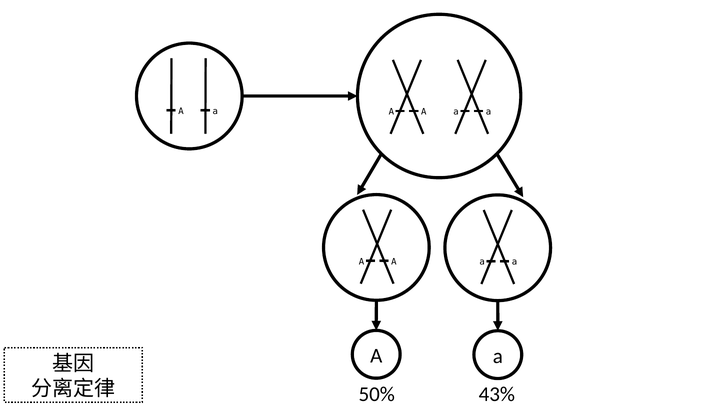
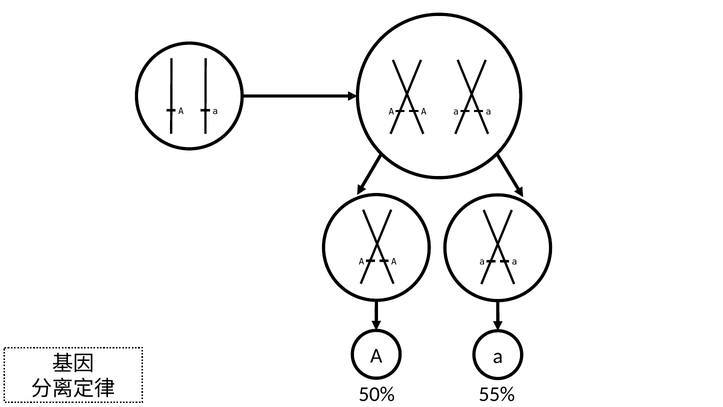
43%: 43% -> 55% (497, 394)
